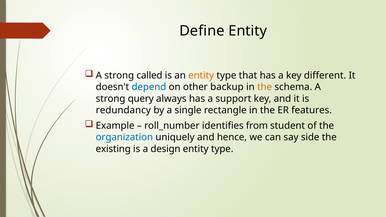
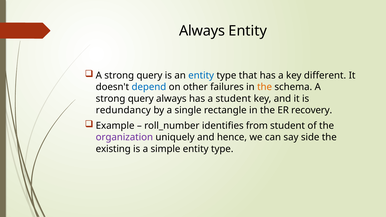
Define: Define -> Always (202, 31)
called: called -> query (149, 75)
entity colour: orange -> blue (201, 75)
backup: backup -> failures (227, 87)
a support: support -> student (233, 99)
features: features -> recovery (312, 110)
organization colour: blue -> purple (124, 137)
design: design -> simple (165, 149)
